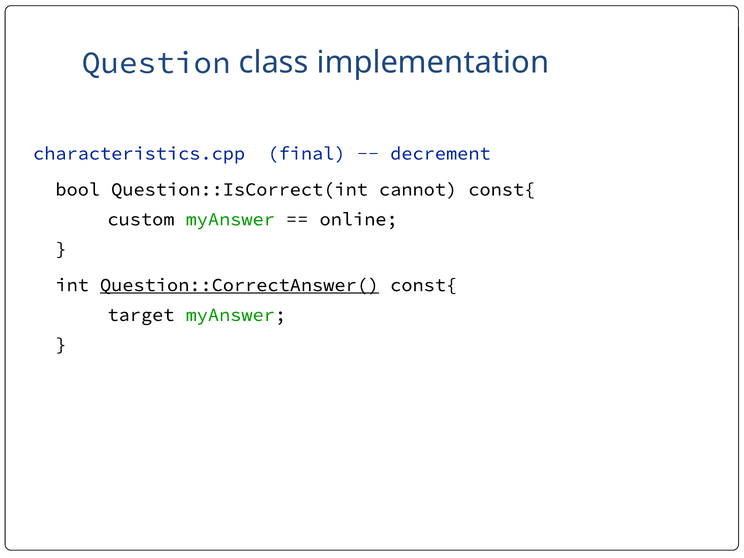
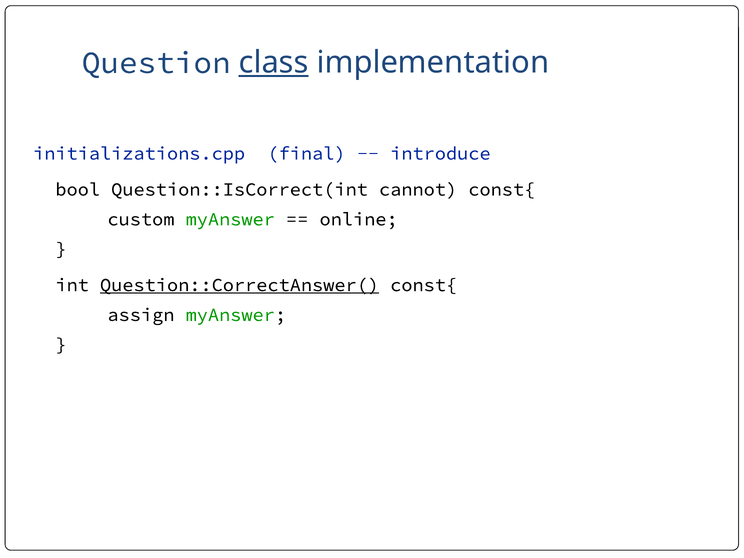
class underline: none -> present (274, 63)
characteristics.cpp: characteristics.cpp -> initializations.cpp (139, 153)
decrement: decrement -> introduce (440, 153)
target: target -> assign (141, 315)
